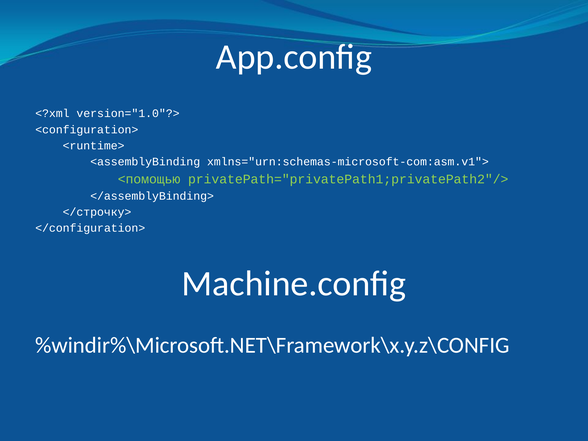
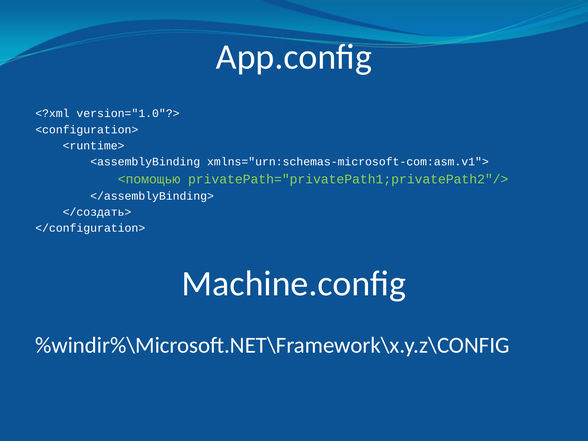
</строчку>: </строчку> -> </создать> (97, 212)
